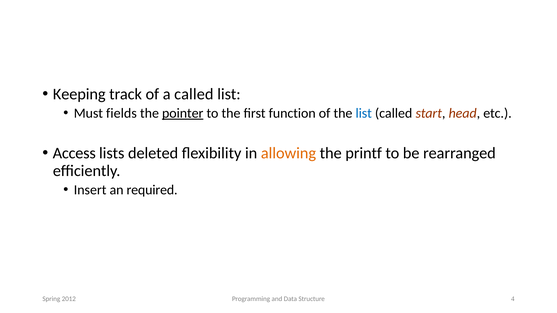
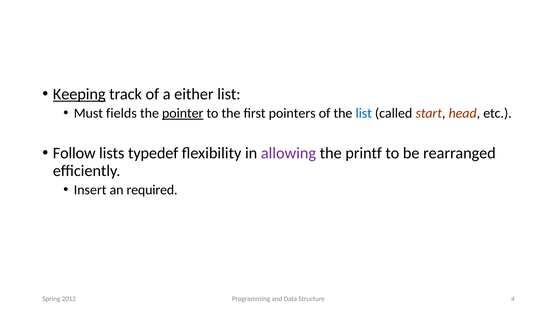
Keeping underline: none -> present (79, 94)
a called: called -> either (194, 94)
function: function -> pointers (292, 113)
Access: Access -> Follow (74, 153)
deleted: deleted -> typedef (153, 153)
allowing colour: orange -> purple (288, 153)
